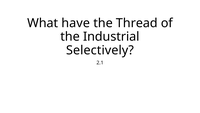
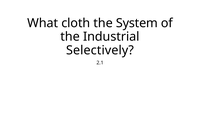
have: have -> cloth (76, 23)
Thread: Thread -> System (137, 23)
